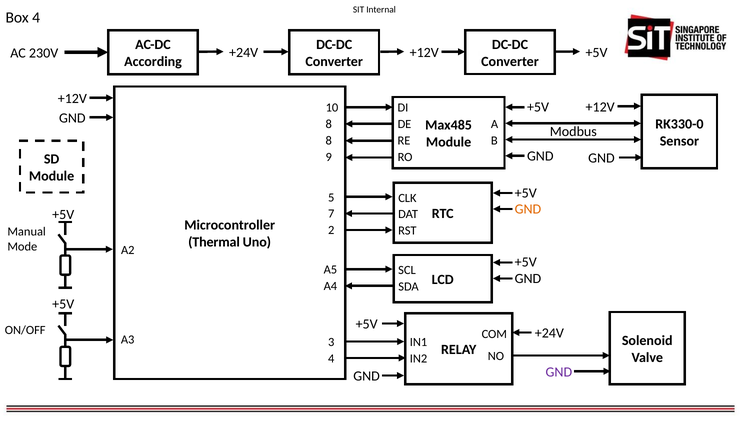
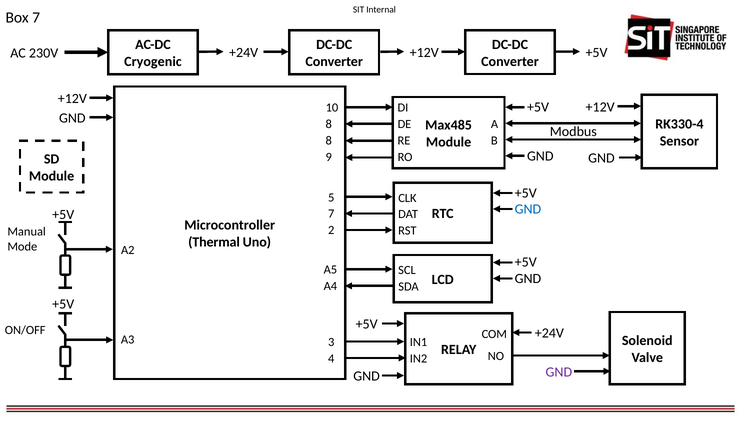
Box 4: 4 -> 7 (36, 18)
According: According -> Cryogenic (153, 62)
RK330-0: RK330-0 -> RK330-4 (679, 124)
GND colour: orange -> blue (528, 210)
